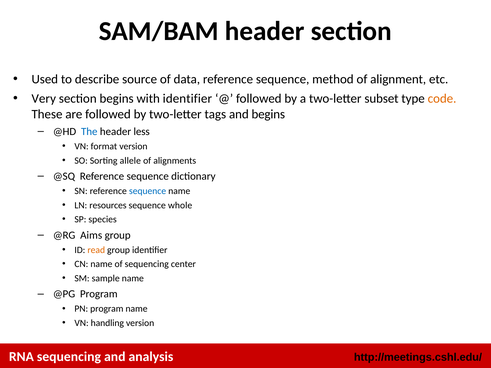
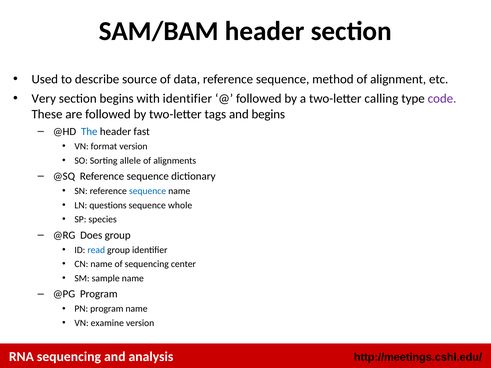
subset: subset -> calling (381, 99)
code colour: orange -> purple (442, 99)
less: less -> fast (142, 132)
resources: resources -> questions (108, 205)
Aims: Aims -> Does (91, 235)
read colour: orange -> blue (96, 250)
handling: handling -> examine (107, 323)
